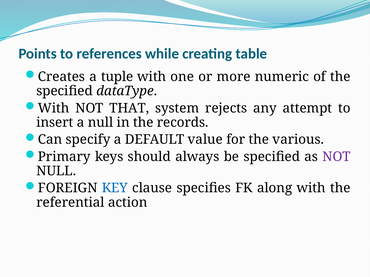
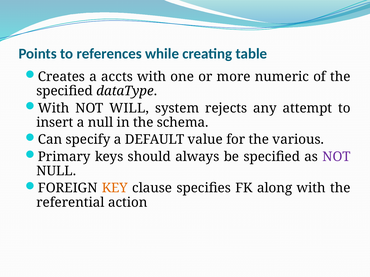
tuple: tuple -> accts (117, 77)
THAT: THAT -> WILL (129, 108)
records: records -> schema (183, 123)
KEY colour: blue -> orange (115, 188)
